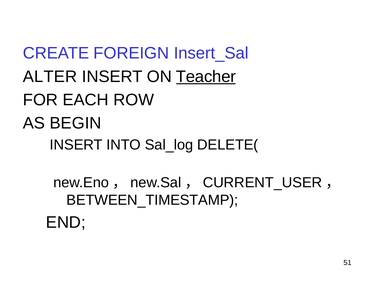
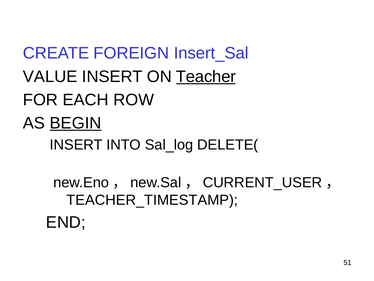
ALTER: ALTER -> VALUE (50, 76)
BEGIN underline: none -> present (76, 123)
BETWEEN_TIMESTAMP: BETWEEN_TIMESTAMP -> TEACHER_TIMESTAMP (152, 200)
